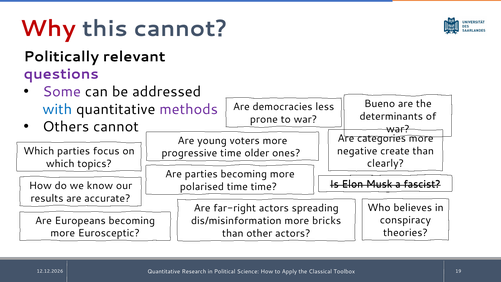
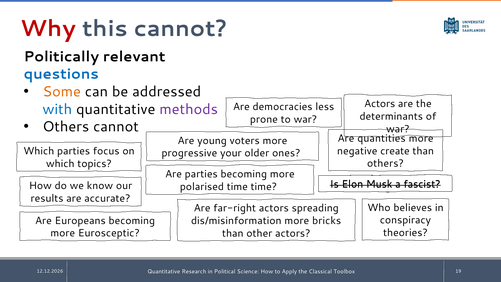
questions colour: purple -> blue (61, 74)
Some colour: purple -> orange (62, 92)
Bueno: Bueno -> Actors (380, 104)
categories: categories -> quantities (381, 138)
progressive time: time -> your (231, 153)
clearly: clearly -> others (385, 163)
